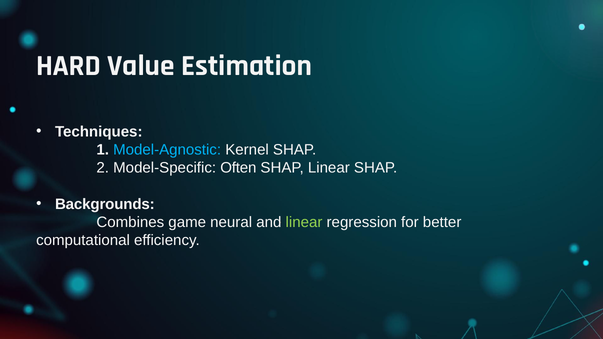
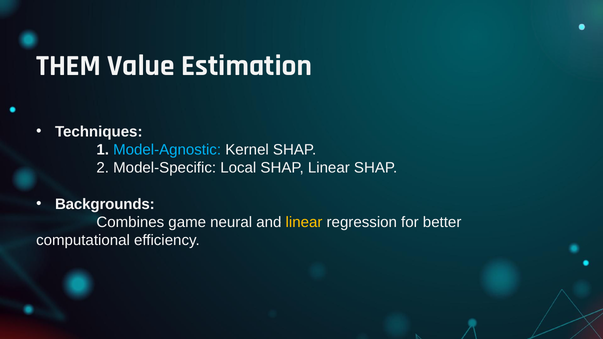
HARD: HARD -> THEM (69, 66)
Often: Often -> Local (238, 168)
linear colour: light green -> yellow (304, 222)
